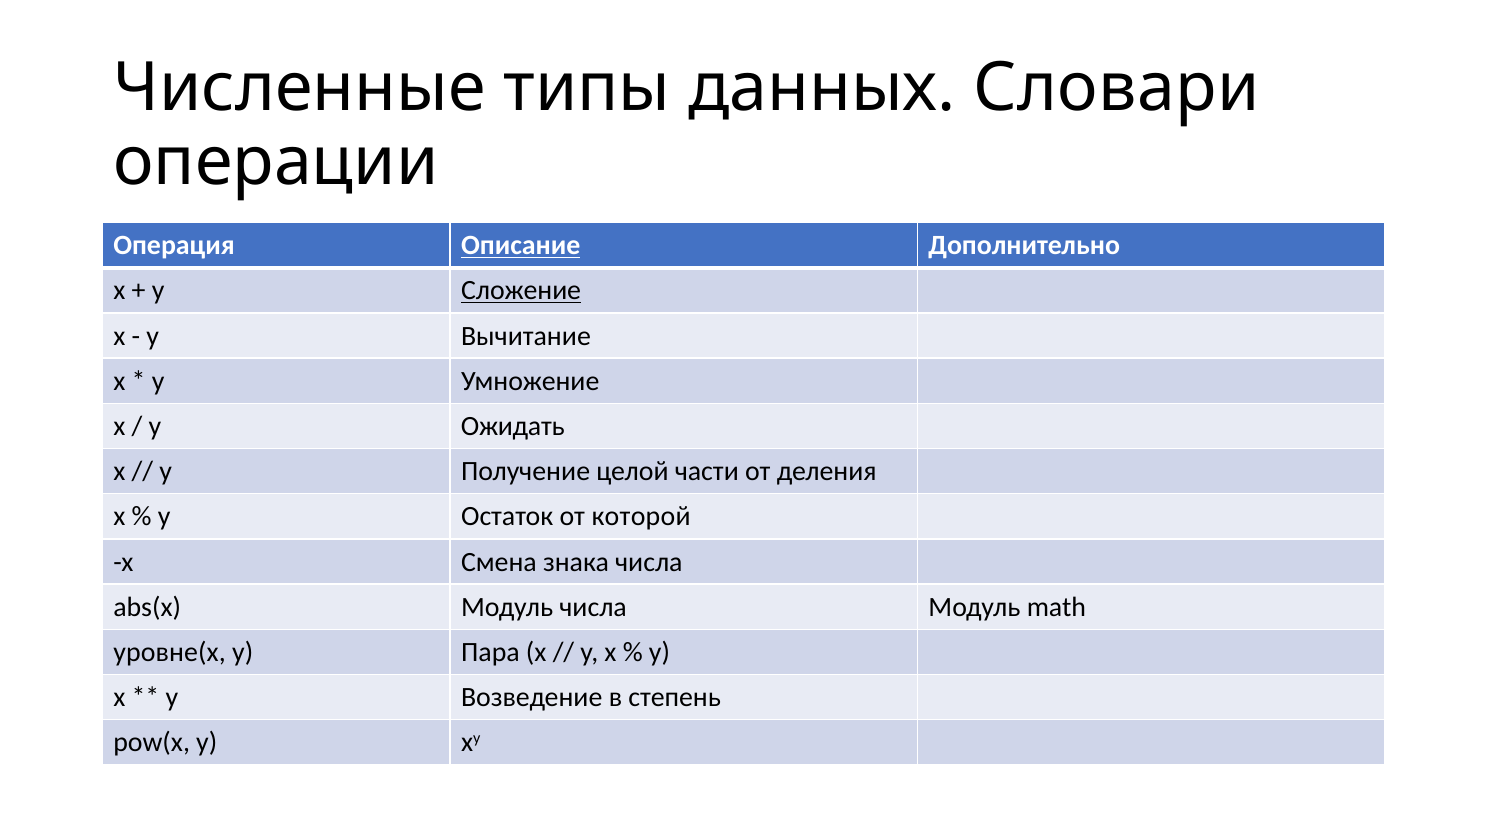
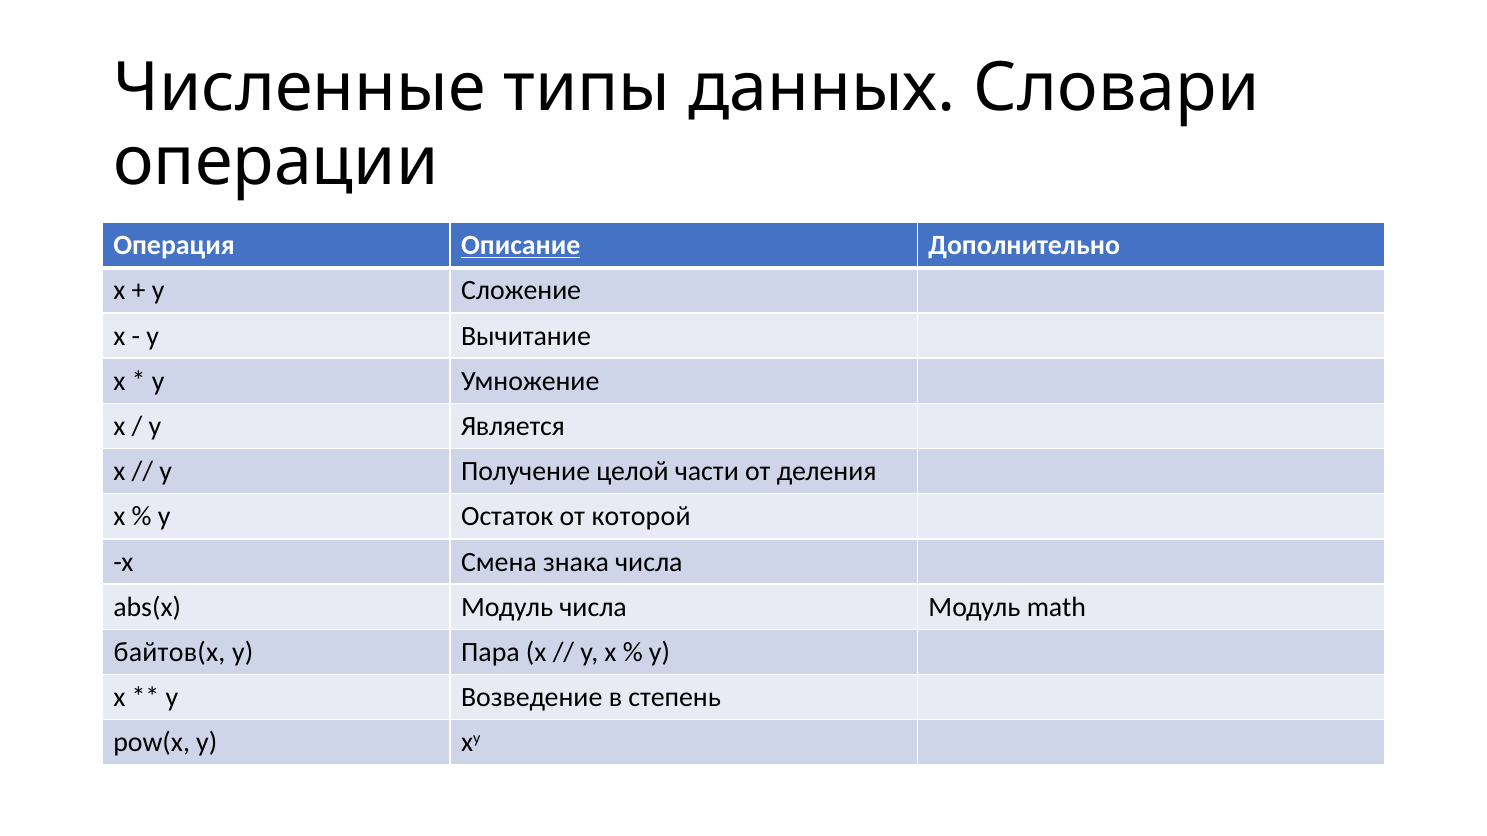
Сложение underline: present -> none (521, 291)
Ожидать: Ожидать -> Является (513, 426)
уровне(x: уровне(x -> байтов(x (170, 653)
